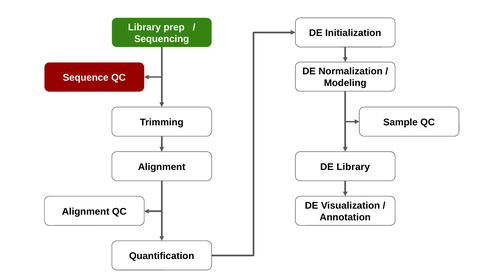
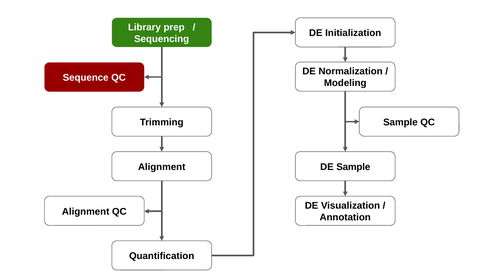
DE Library: Library -> Sample (353, 167)
